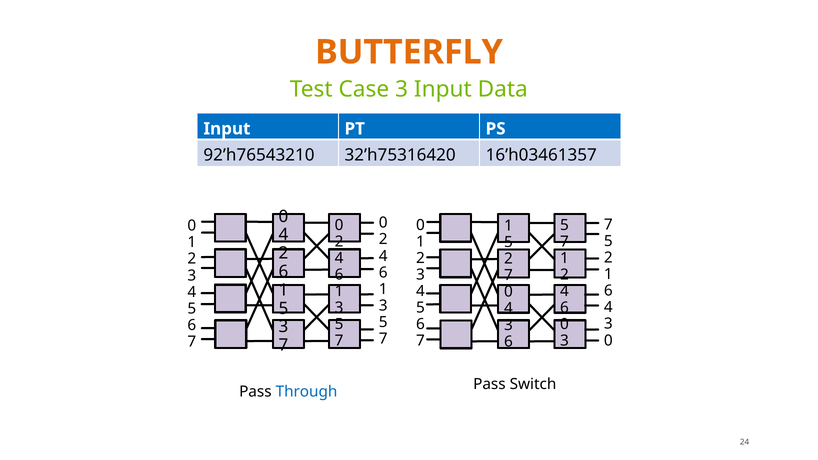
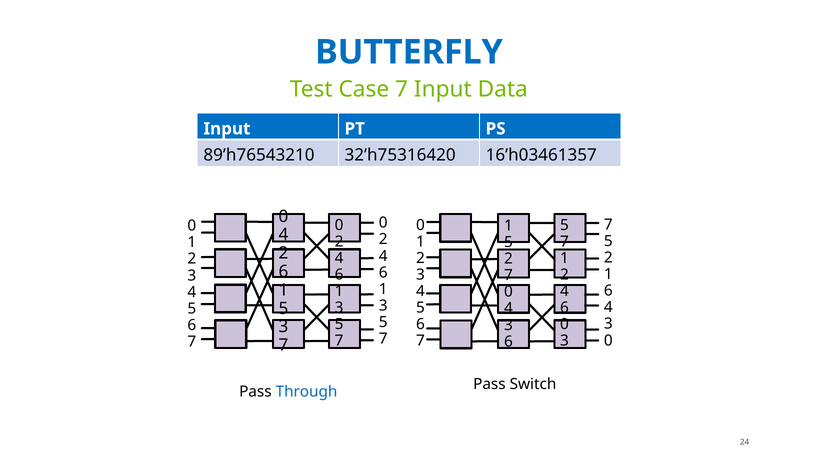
BUTTERFLY colour: orange -> blue (409, 52)
Case 3: 3 -> 7 (402, 89)
92’h76543210: 92’h76543210 -> 89’h76543210 (259, 155)
